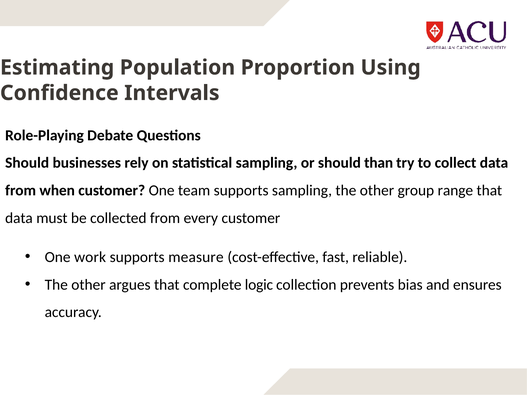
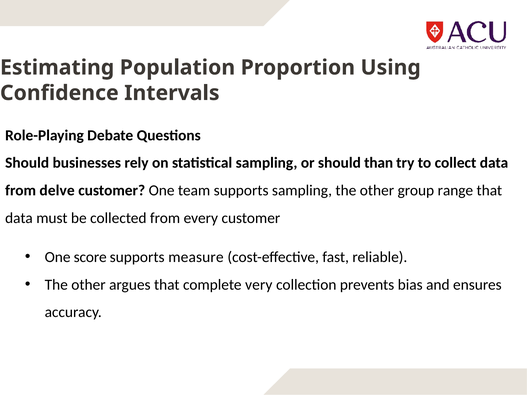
when: when -> delve (57, 191)
work: work -> score (90, 257)
logic: logic -> very (259, 285)
